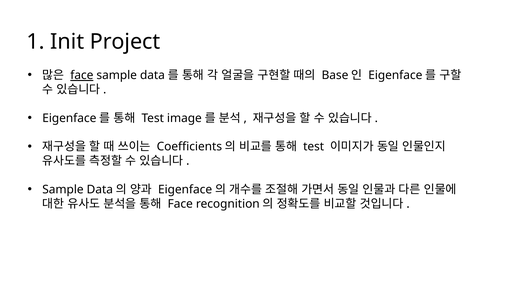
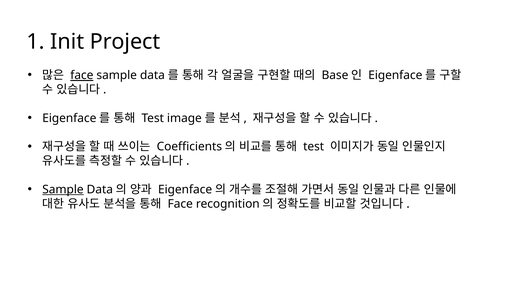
Sample underline: none -> present (63, 189)
